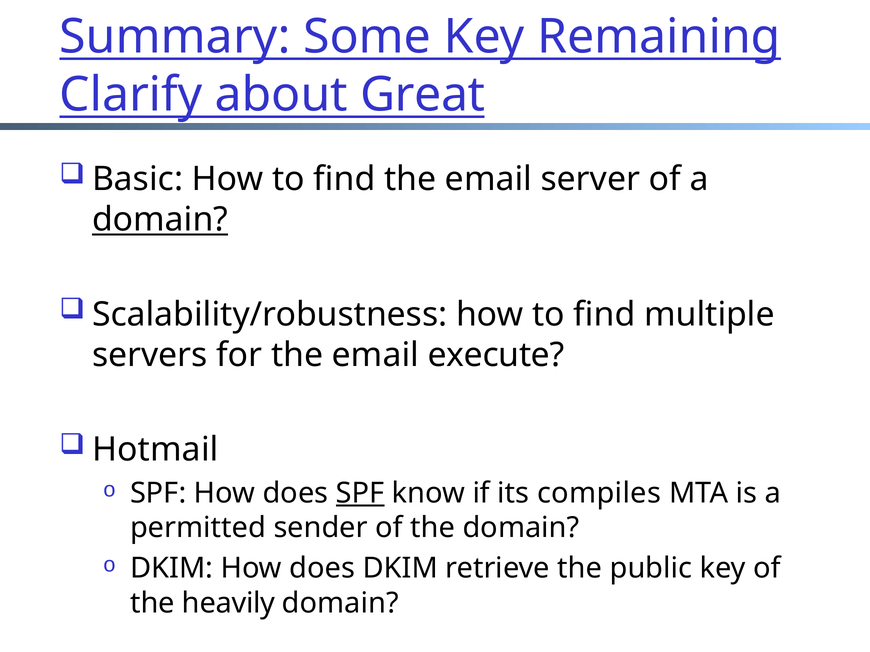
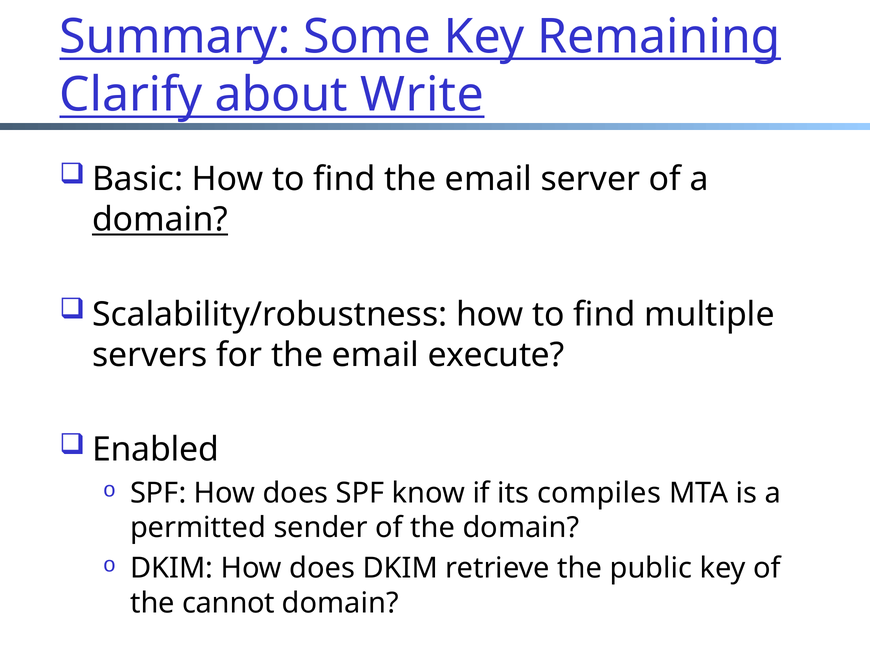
Great: Great -> Write (422, 95)
Hotmail: Hotmail -> Enabled (156, 450)
SPF underline: present -> none (360, 493)
heavily: heavily -> cannot (229, 604)
